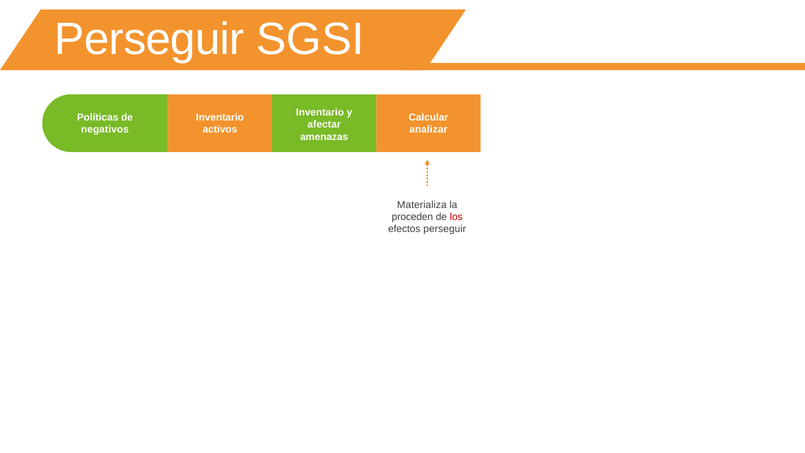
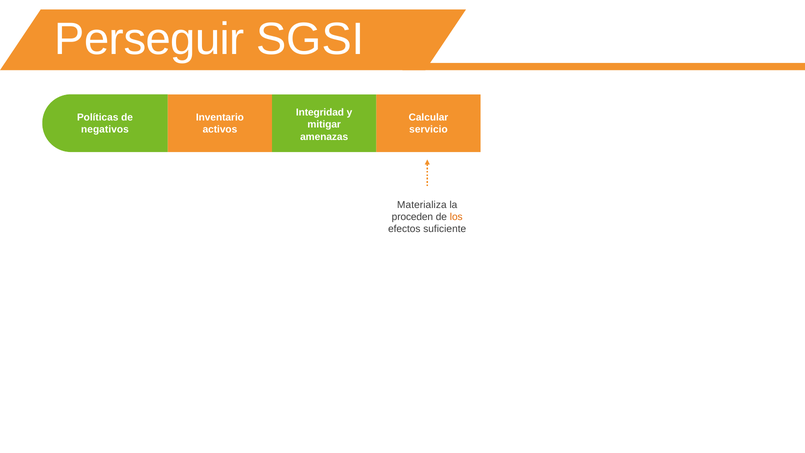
Inventario: Inventario -> Integridad (320, 113)
afectar: afectar -> mitigar (324, 125)
analizar: analizar -> servicio (428, 130)
los colour: red -> orange (456, 217)
efectos perseguir: perseguir -> suficiente (445, 229)
